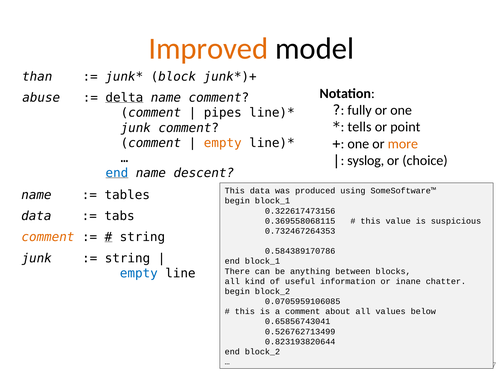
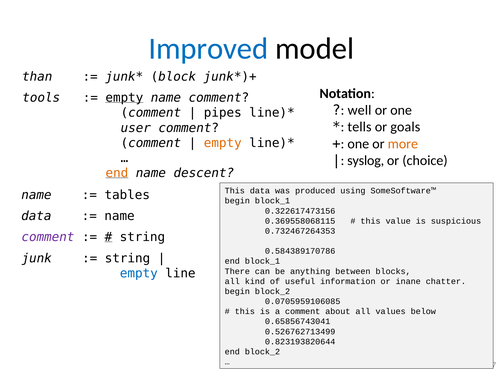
Improved colour: orange -> blue (208, 49)
abuse: abuse -> tools (41, 98)
delta: delta -> empty (124, 98)
fully: fully -> well (360, 110)
point: point -> goals (405, 127)
junk: junk -> user (136, 128)
end colour: blue -> orange (117, 173)
tabs: tabs -> name (120, 216)
comment colour: orange -> purple (48, 237)
